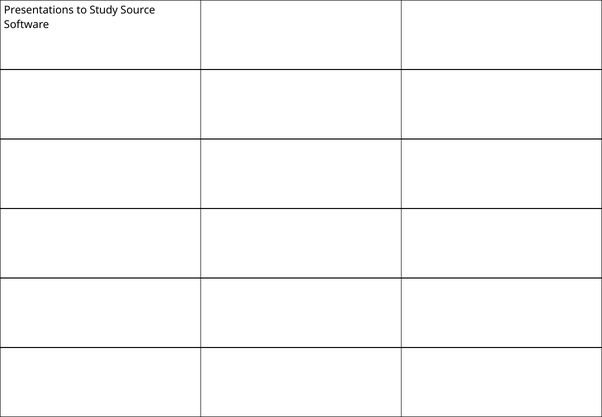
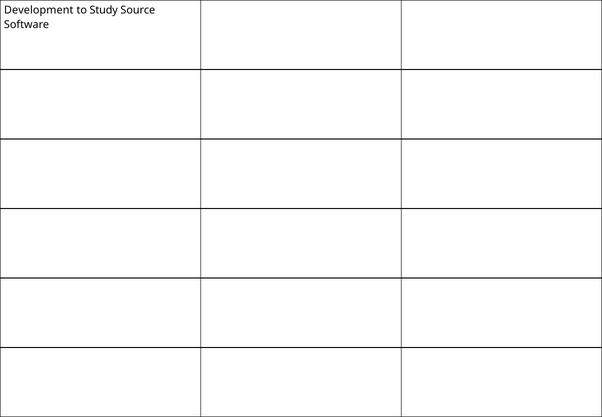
Presentations: Presentations -> Development (39, 10)
